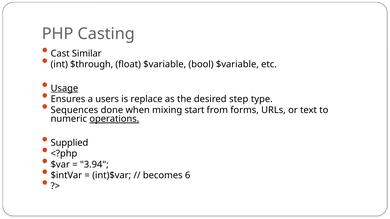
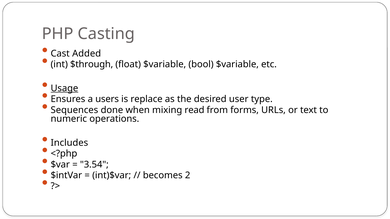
Similar: Similar -> Added (87, 54)
step: step -> user (239, 99)
start: start -> read (194, 110)
operations underline: present -> none (114, 119)
Supplied: Supplied -> Includes (69, 143)
3.94: 3.94 -> 3.54 (94, 165)
6: 6 -> 2 (188, 176)
